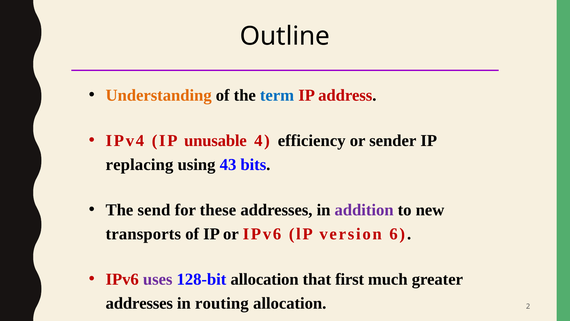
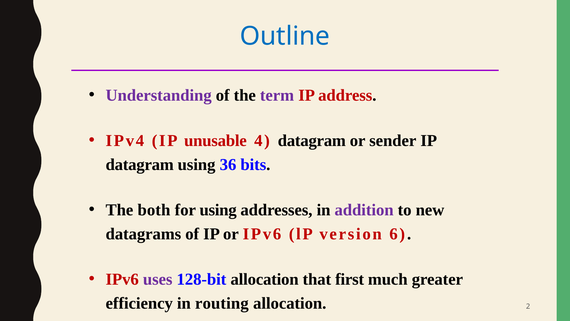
Outline colour: black -> blue (285, 36)
Understanding colour: orange -> purple (159, 95)
term colour: blue -> purple (277, 95)
4 efficiency: efficiency -> datagram (312, 140)
replacing: replacing -> datagram (140, 164)
43: 43 -> 36 (228, 164)
send: send -> both (154, 210)
for these: these -> using (218, 210)
transports: transports -> datagrams (143, 234)
addresses: addresses -> efficiency (139, 303)
